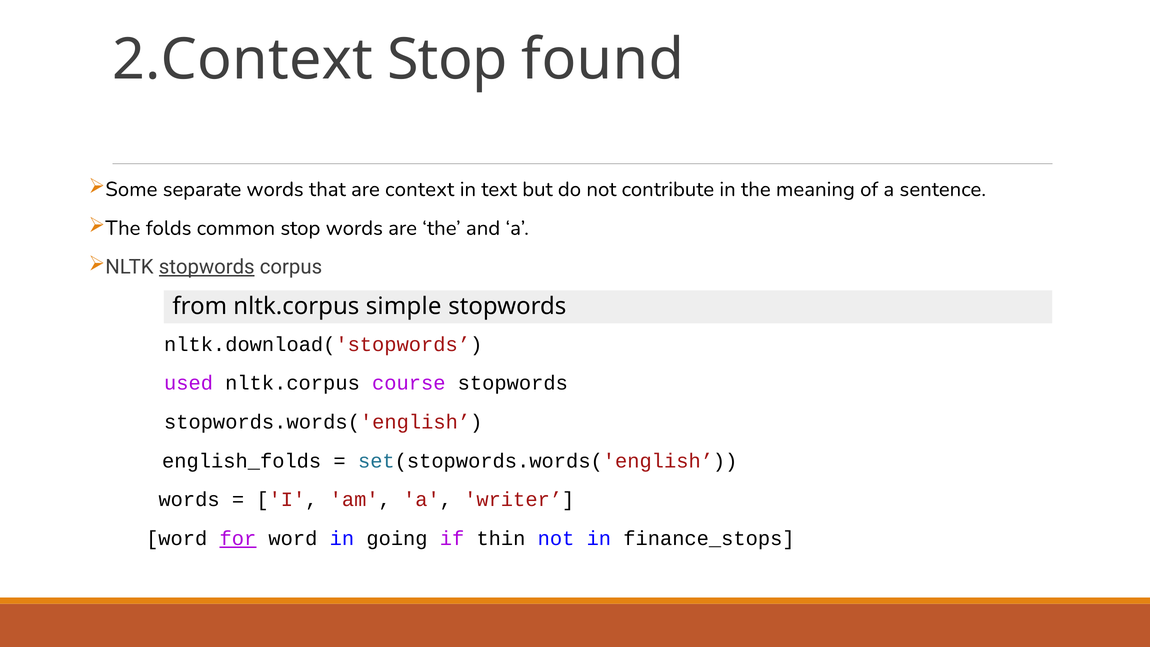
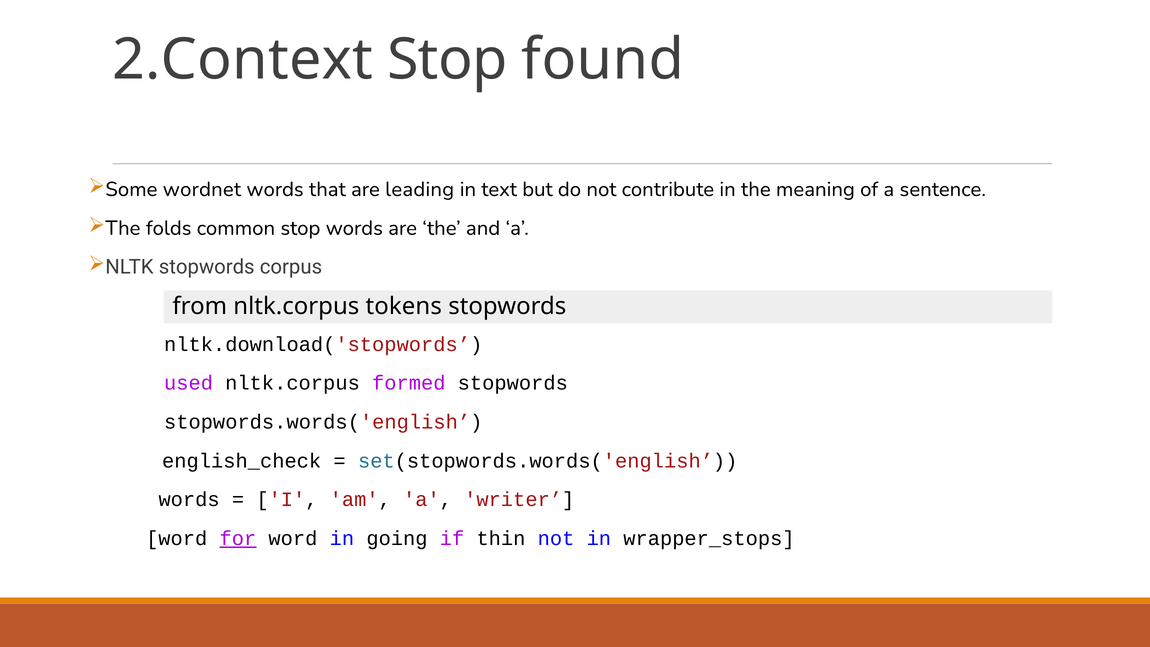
separate: separate -> wordnet (202, 189)
context: context -> leading (420, 189)
stopwords underline: present -> none (207, 267)
simple: simple -> tokens (404, 306)
course: course -> formed (409, 383)
english_folds: english_folds -> english_check (242, 461)
finance_stops: finance_stops -> wrapper_stops (709, 538)
